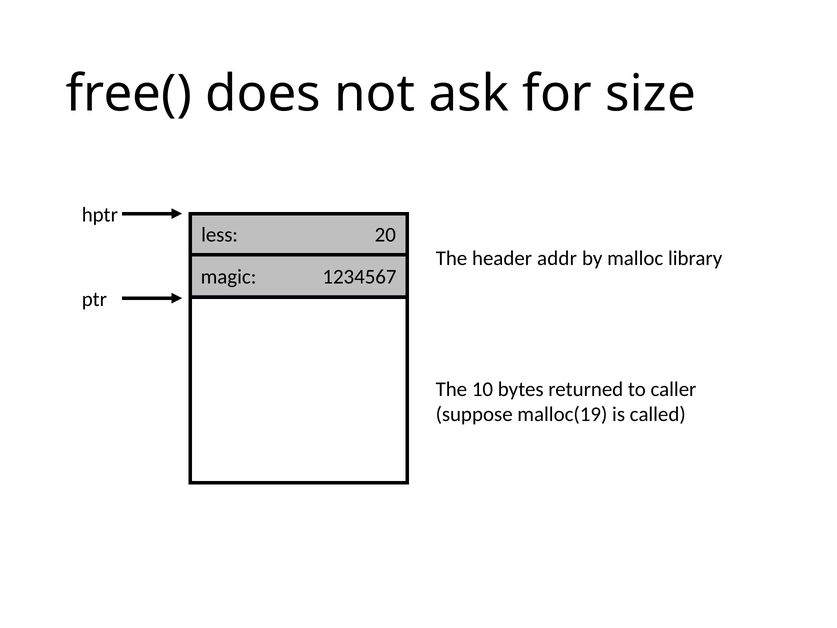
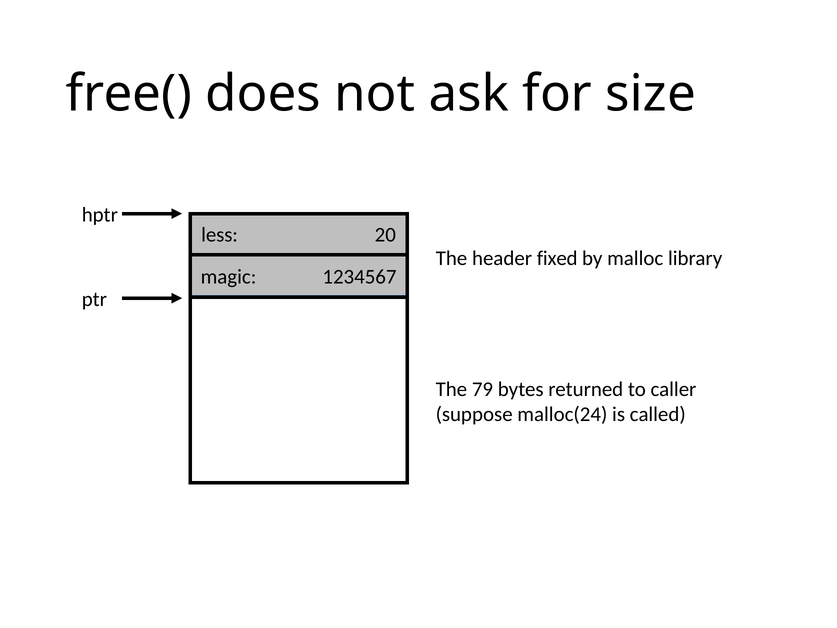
addr: addr -> fixed (557, 258)
10: 10 -> 79 (482, 389)
malloc(19: malloc(19 -> malloc(24 (562, 414)
